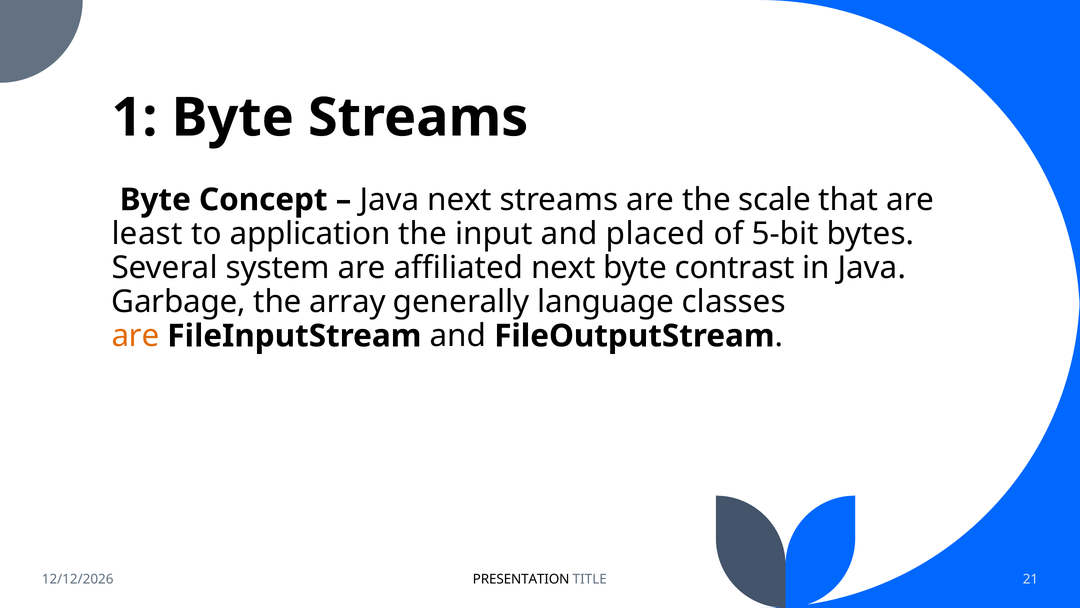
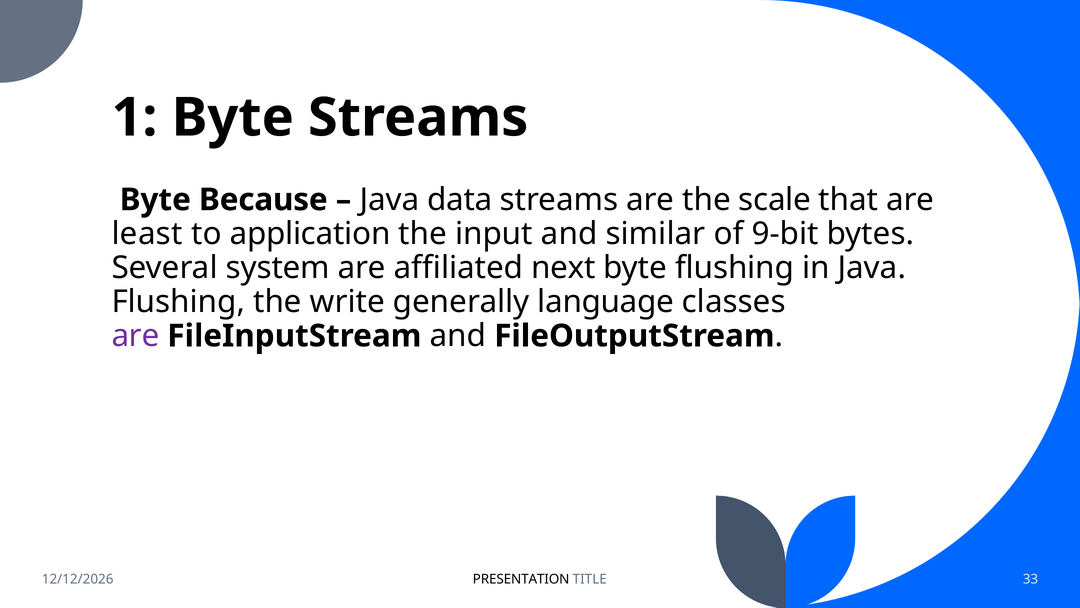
Concept: Concept -> Because (263, 200)
Java next: next -> data (460, 200)
placed: placed -> similar (656, 234)
5-bit: 5-bit -> 9-bit (785, 234)
byte contrast: contrast -> flushing (735, 268)
Garbage: Garbage -> Flushing (178, 302)
array: array -> write (347, 302)
are colour: orange -> purple (136, 336)
21: 21 -> 33 (1030, 579)
